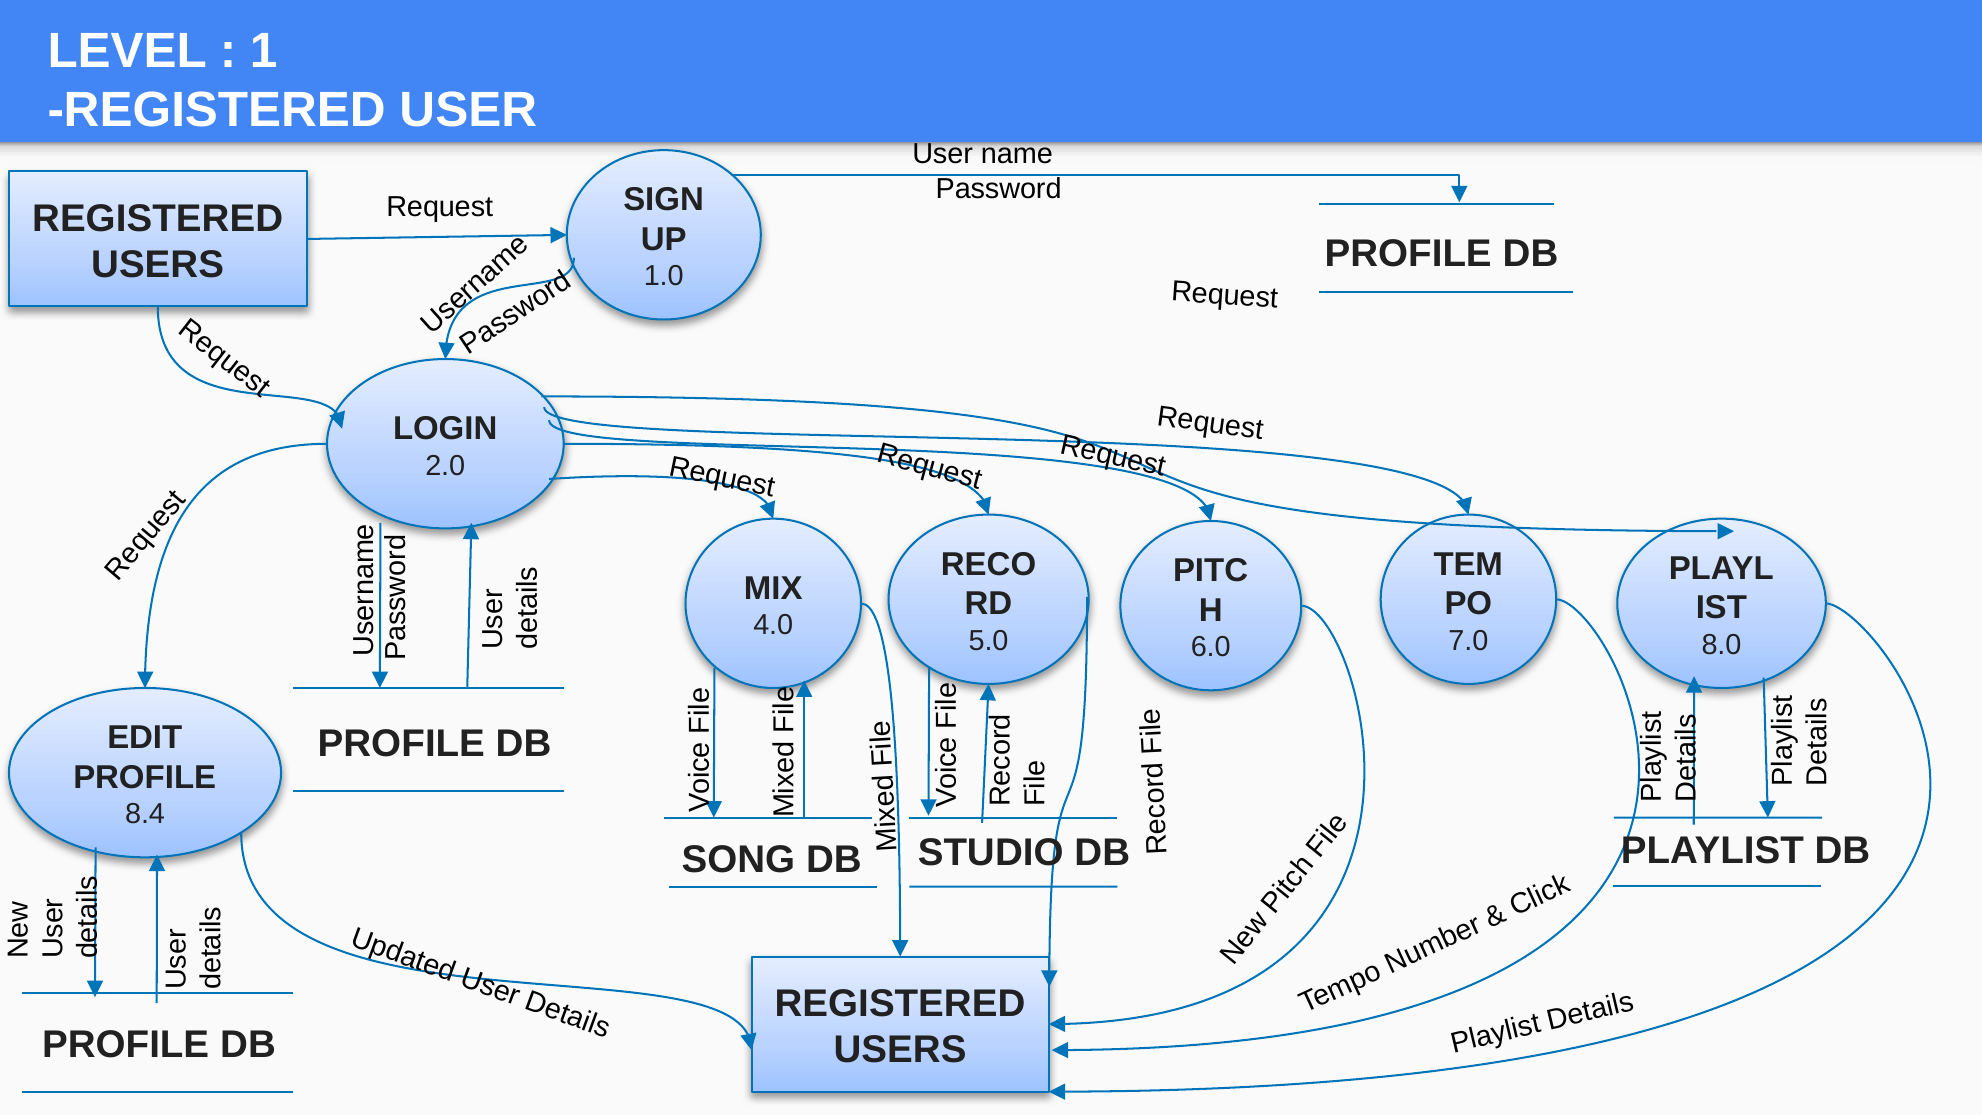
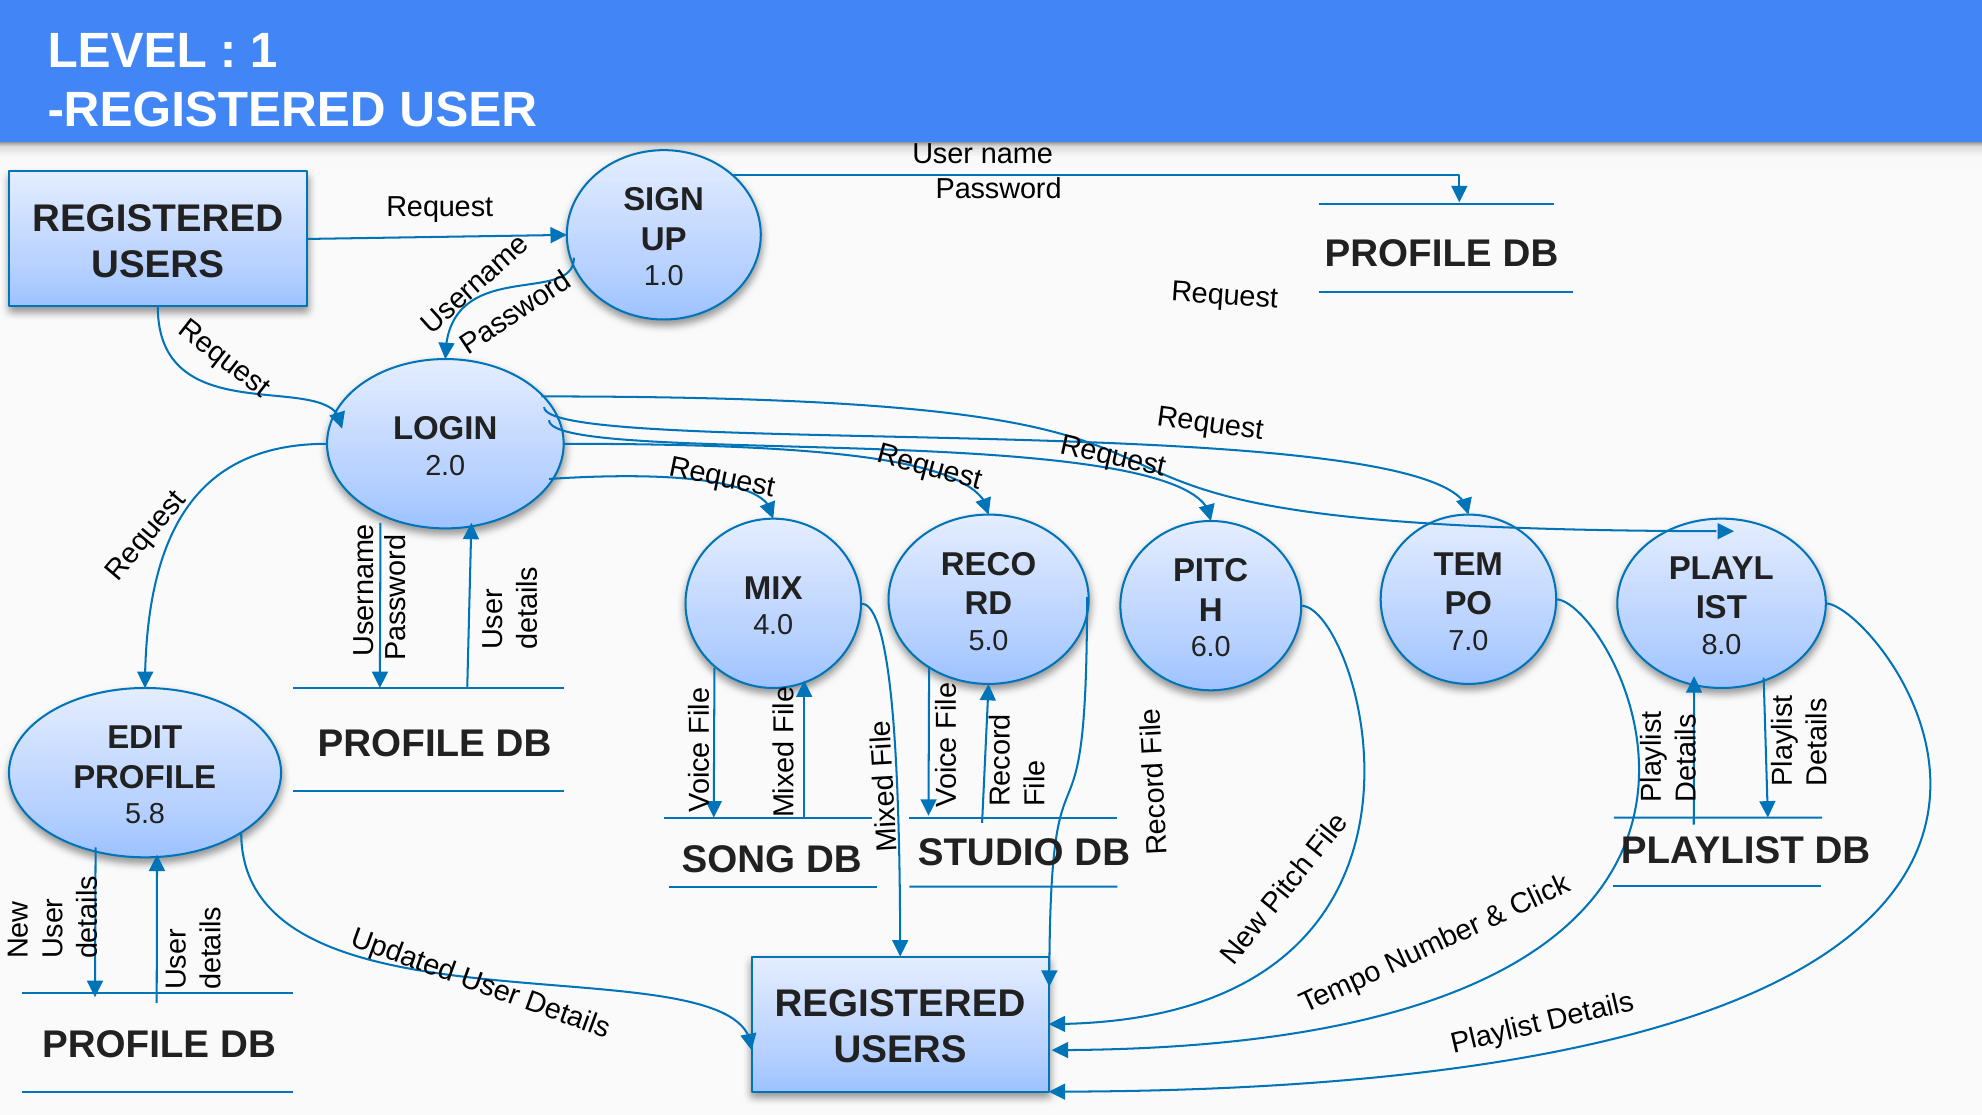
8.4: 8.4 -> 5.8 (145, 814)
